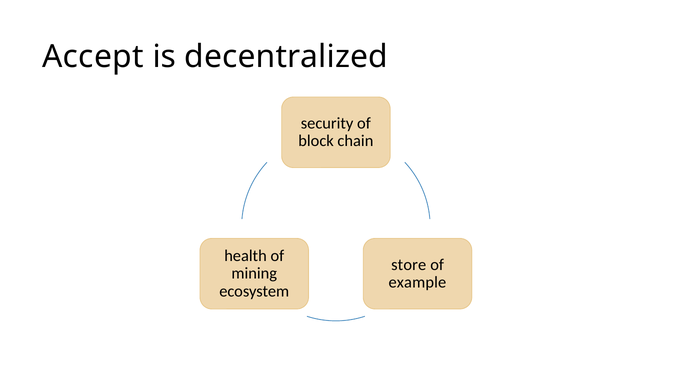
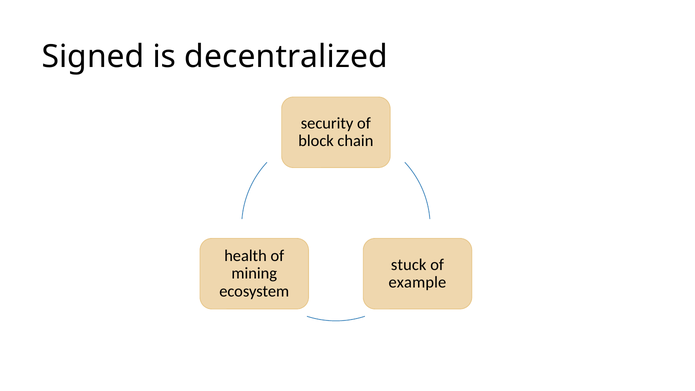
Accept: Accept -> Signed (93, 57)
store: store -> stuck (409, 265)
